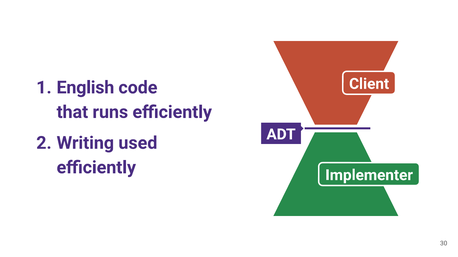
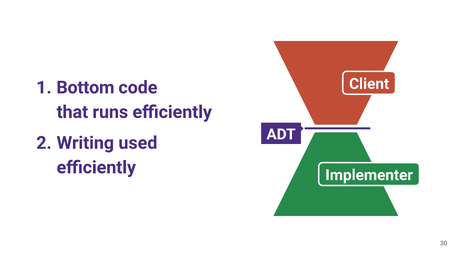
English: English -> Bottom (85, 88)
